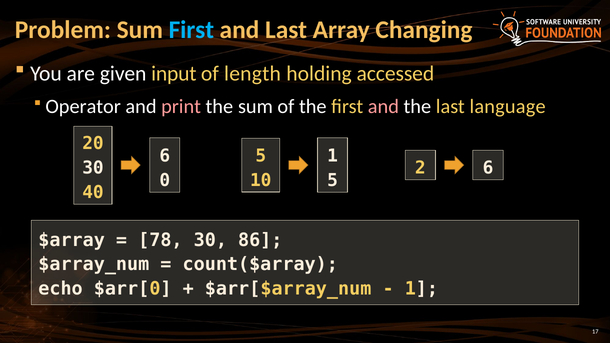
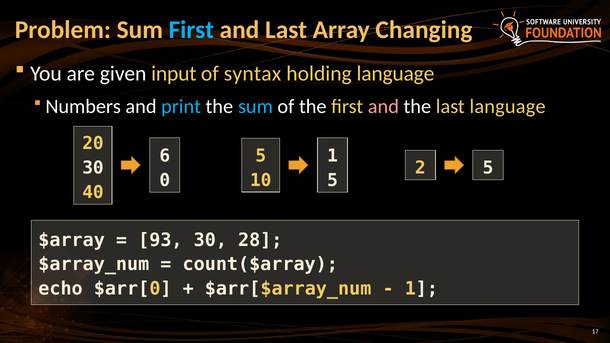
length: length -> syntax (253, 74)
holding accessed: accessed -> language (395, 74)
Operator: Operator -> Numbers (83, 107)
print colour: pink -> light blue (181, 107)
sum colour: white -> light blue (255, 107)
2 6: 6 -> 5 (488, 168)
78: 78 -> 93 (160, 240)
86: 86 -> 28 (260, 240)
